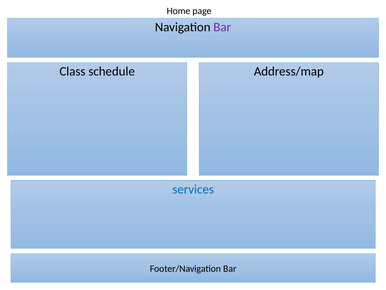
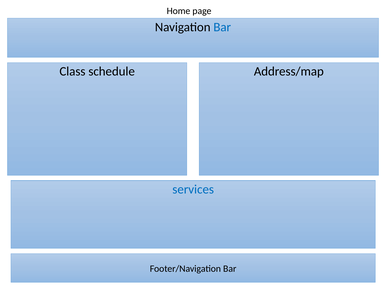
Bar colour: purple -> blue (222, 27)
